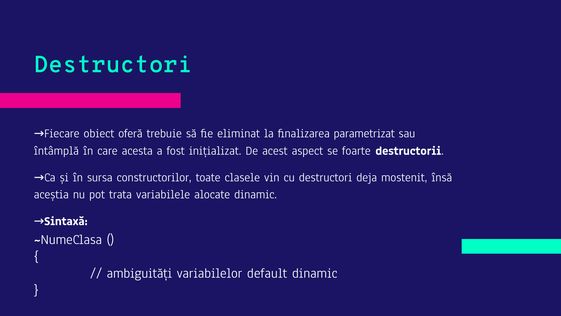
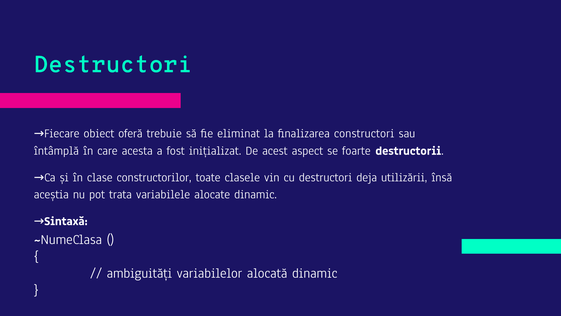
parametrizat: parametrizat -> constructori (364, 133)
sursa: sursa -> clase (100, 177)
mostenit: mostenit -> utilizării (404, 177)
default: default -> alocată (267, 273)
